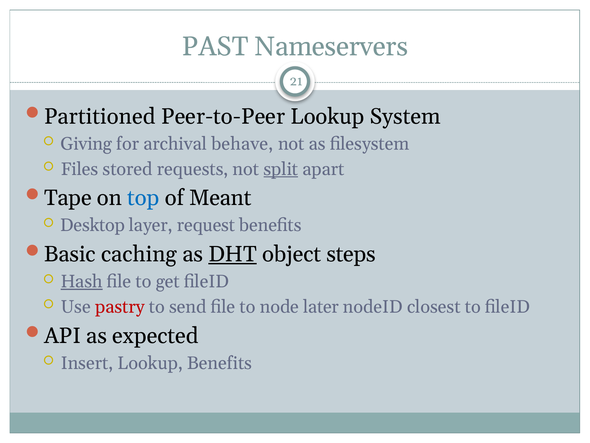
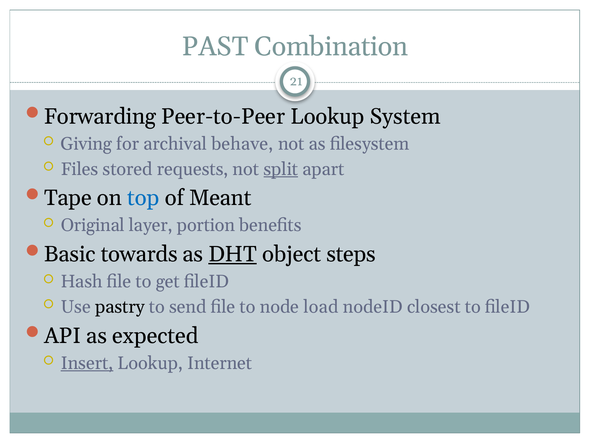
Nameservers: Nameservers -> Combination (331, 46)
Partitioned: Partitioned -> Forwarding (100, 116)
Desktop: Desktop -> Original (93, 225)
request: request -> portion (206, 225)
caching: caching -> towards (139, 254)
Hash underline: present -> none (82, 281)
pastry colour: red -> black (120, 306)
later: later -> load (321, 306)
Insert underline: none -> present (87, 363)
Lookup Benefits: Benefits -> Internet (220, 363)
